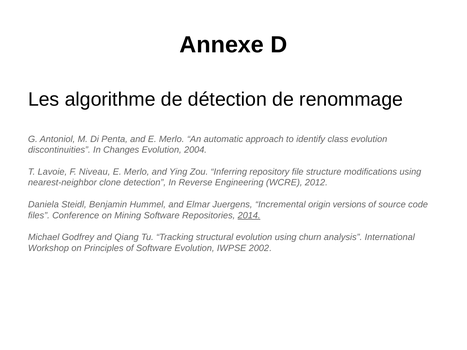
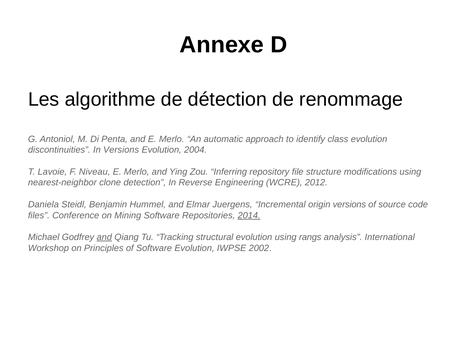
In Changes: Changes -> Versions (121, 150)
and underline: none -> present (104, 237)
churn: churn -> rangs (310, 237)
